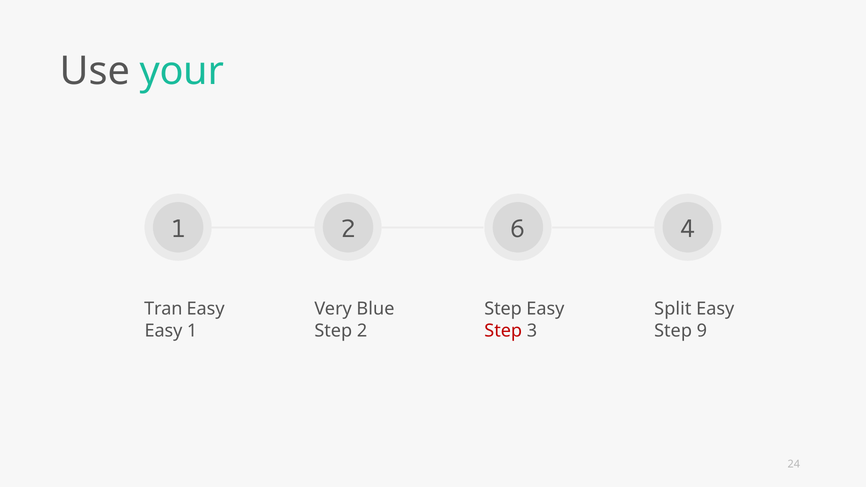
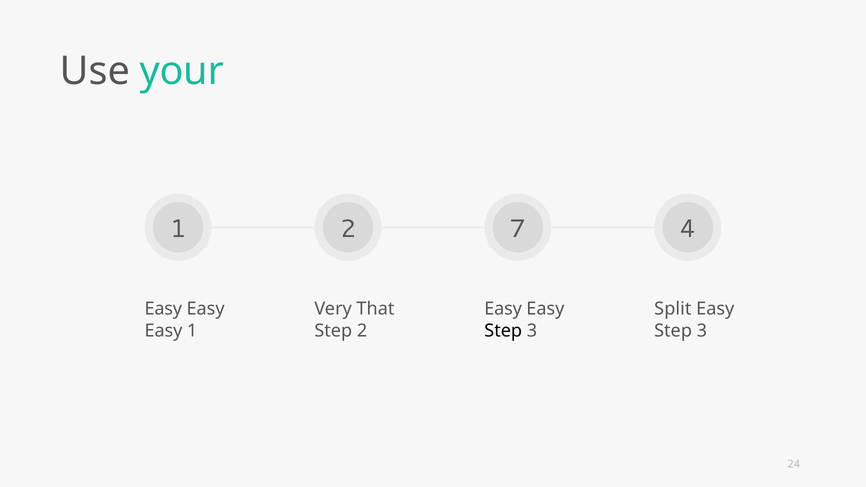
6: 6 -> 7 (518, 229)
Tran: Tran -> Easy (163, 309)
Blue: Blue -> That (375, 309)
Step: Step -> Easy (503, 309)
Step colour: red -> black (503, 331)
9: 9 -> 3 (702, 331)
